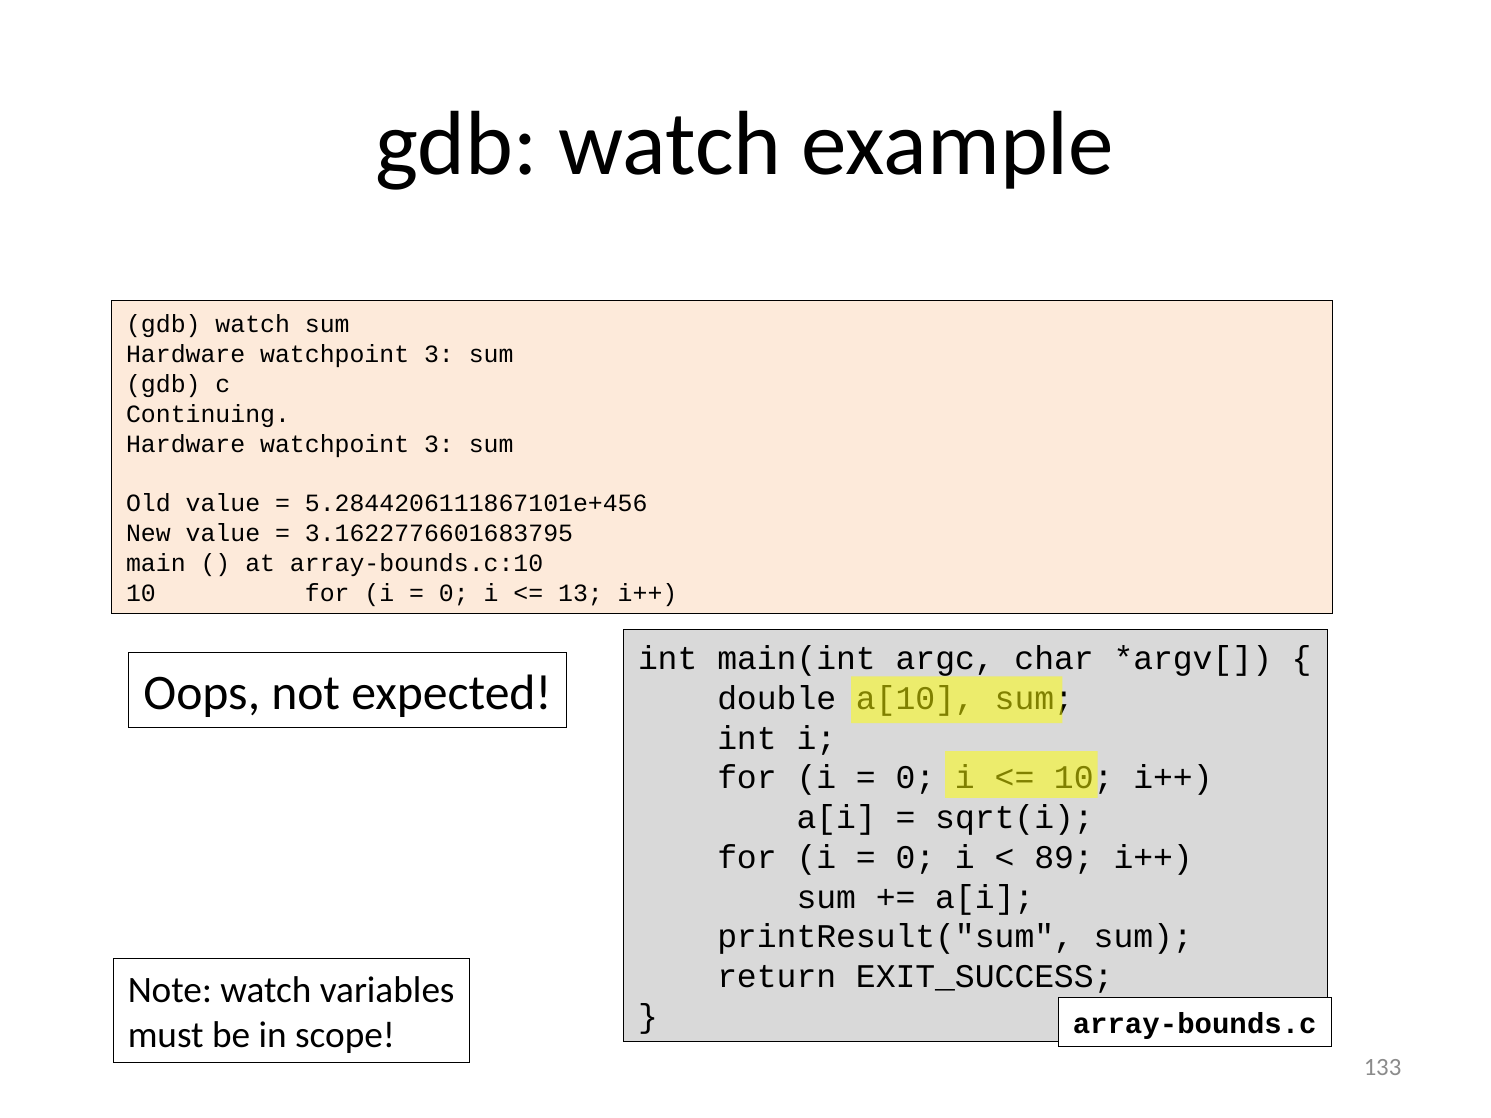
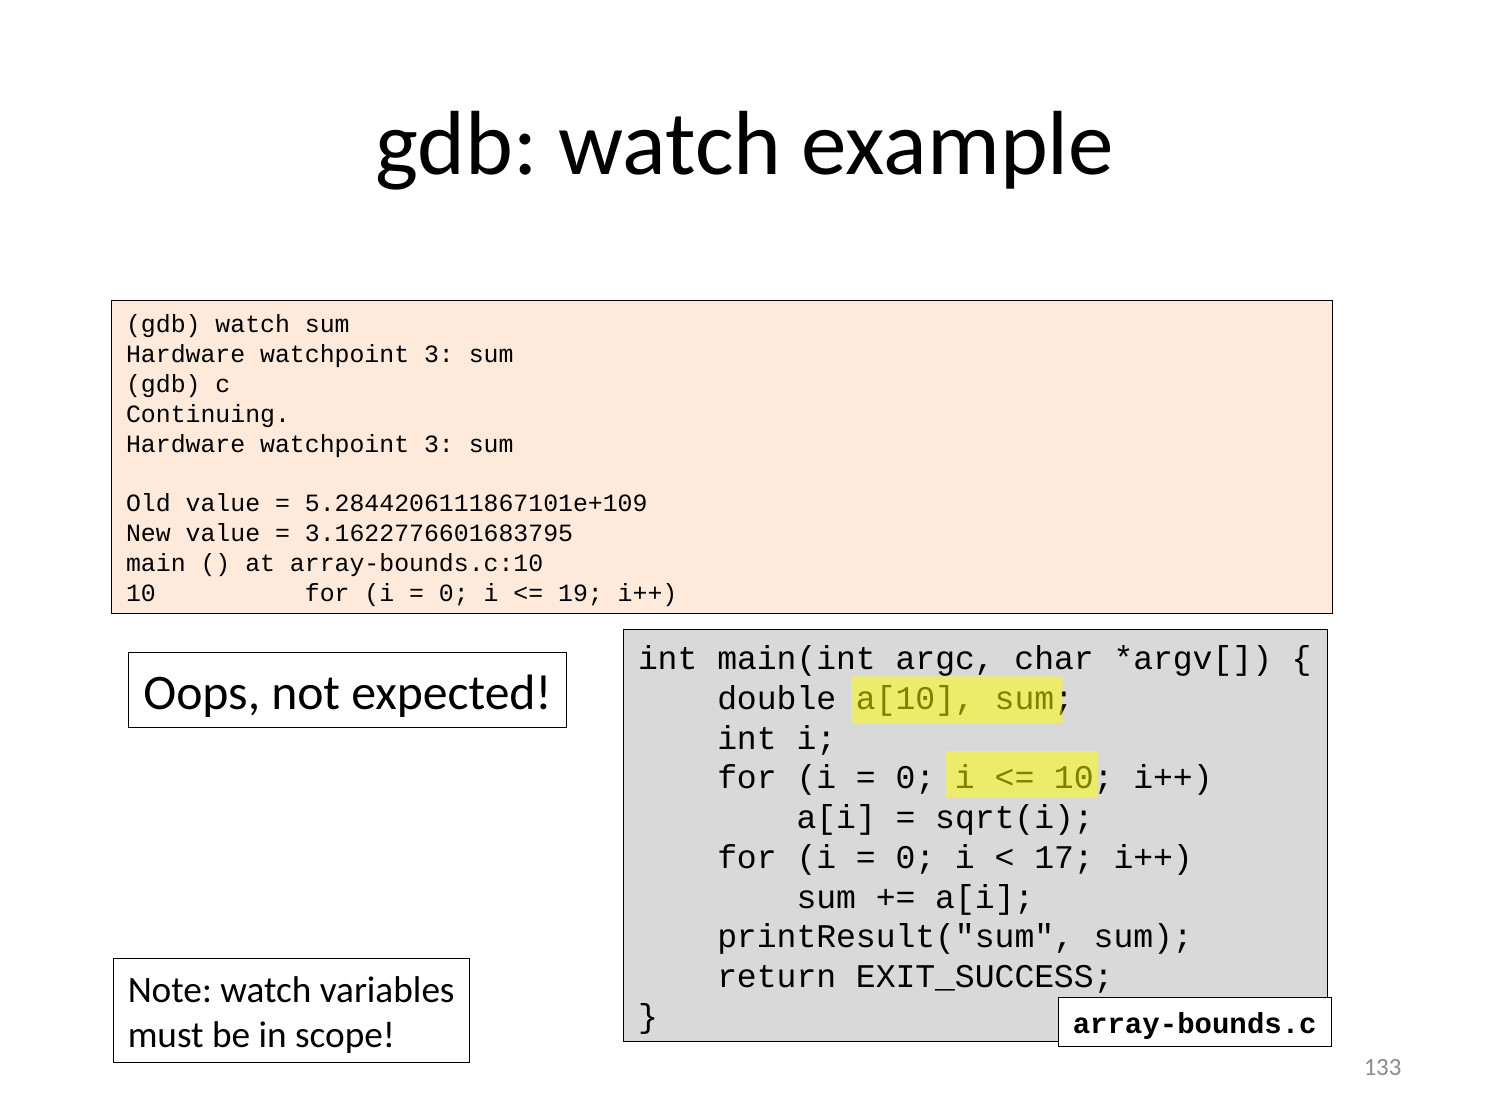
5.2844206111867101e+456: 5.2844206111867101e+456 -> 5.2844206111867101e+109 (476, 504)
13: 13 -> 19 (581, 593)
89: 89 -> 17 (1064, 858)
